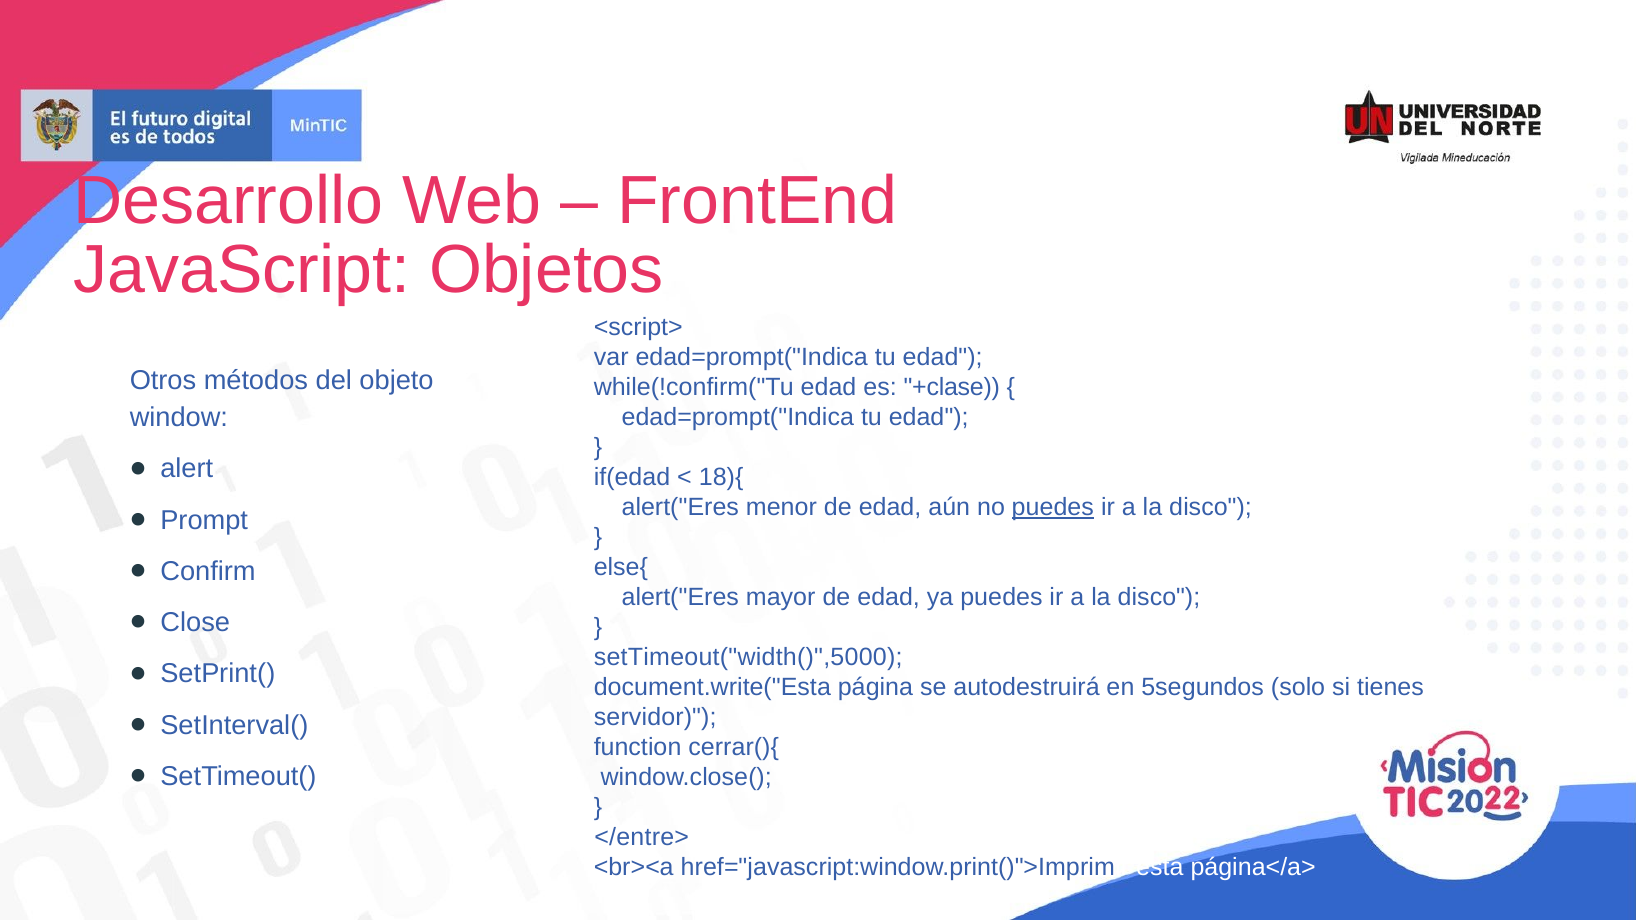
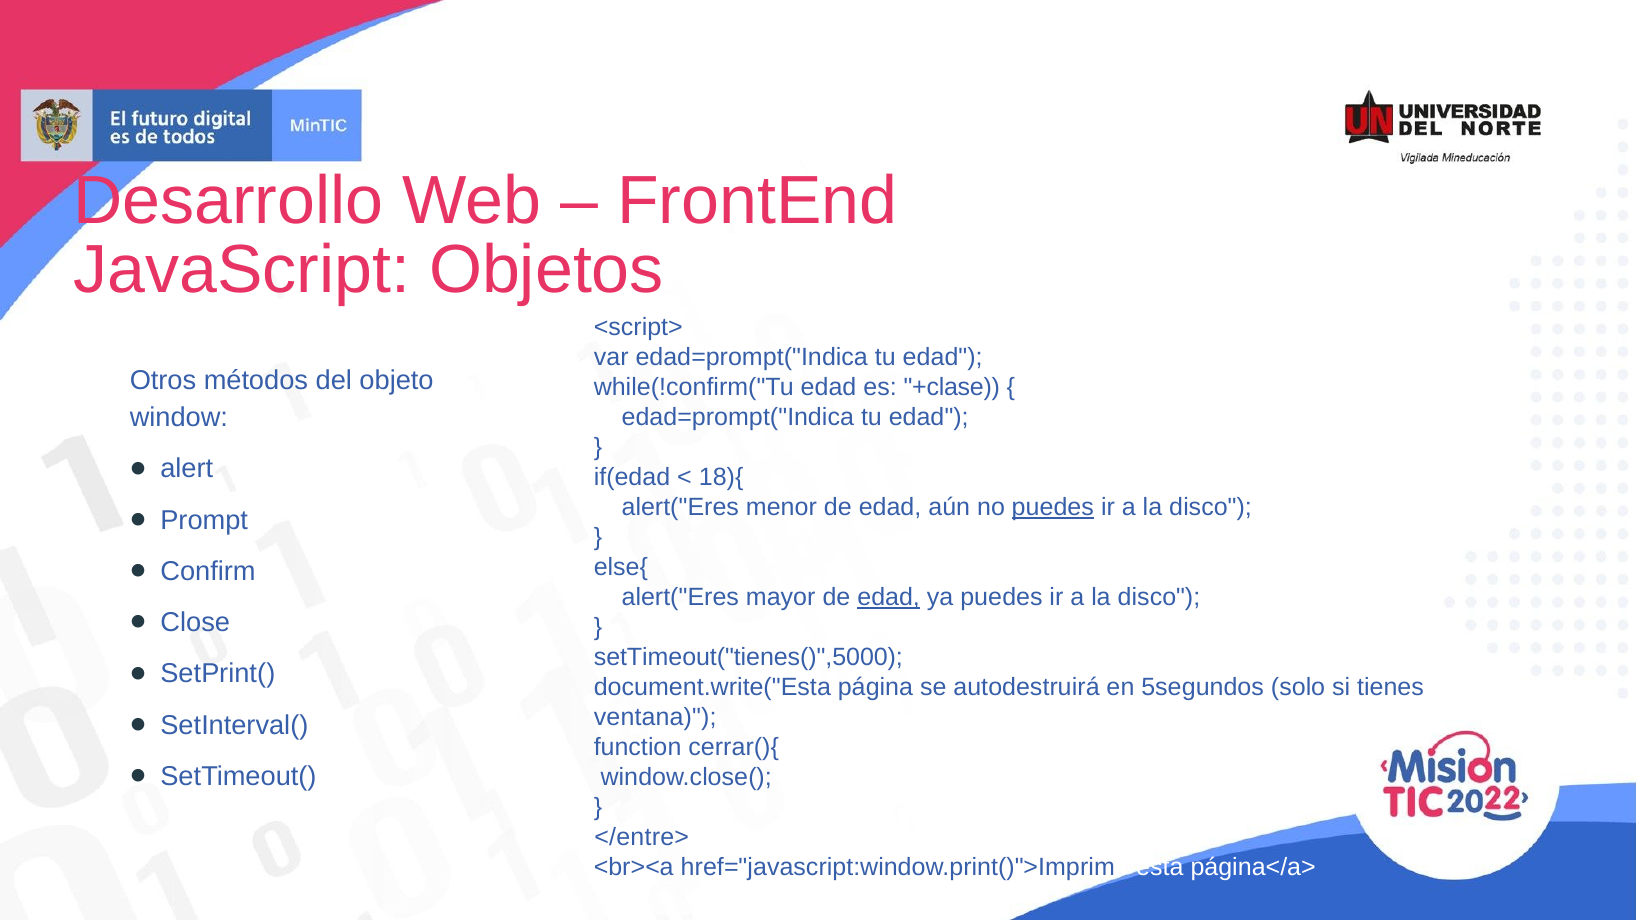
edad underline: none -> present (889, 597)
setTimeout("width()",5000: setTimeout("width()",5000 -> setTimeout("tienes()",5000 (748, 657)
servidor: servidor -> ventana (655, 718)
